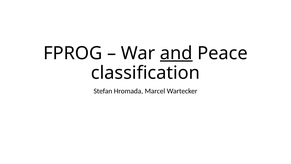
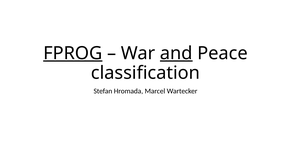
FPROG underline: none -> present (73, 53)
